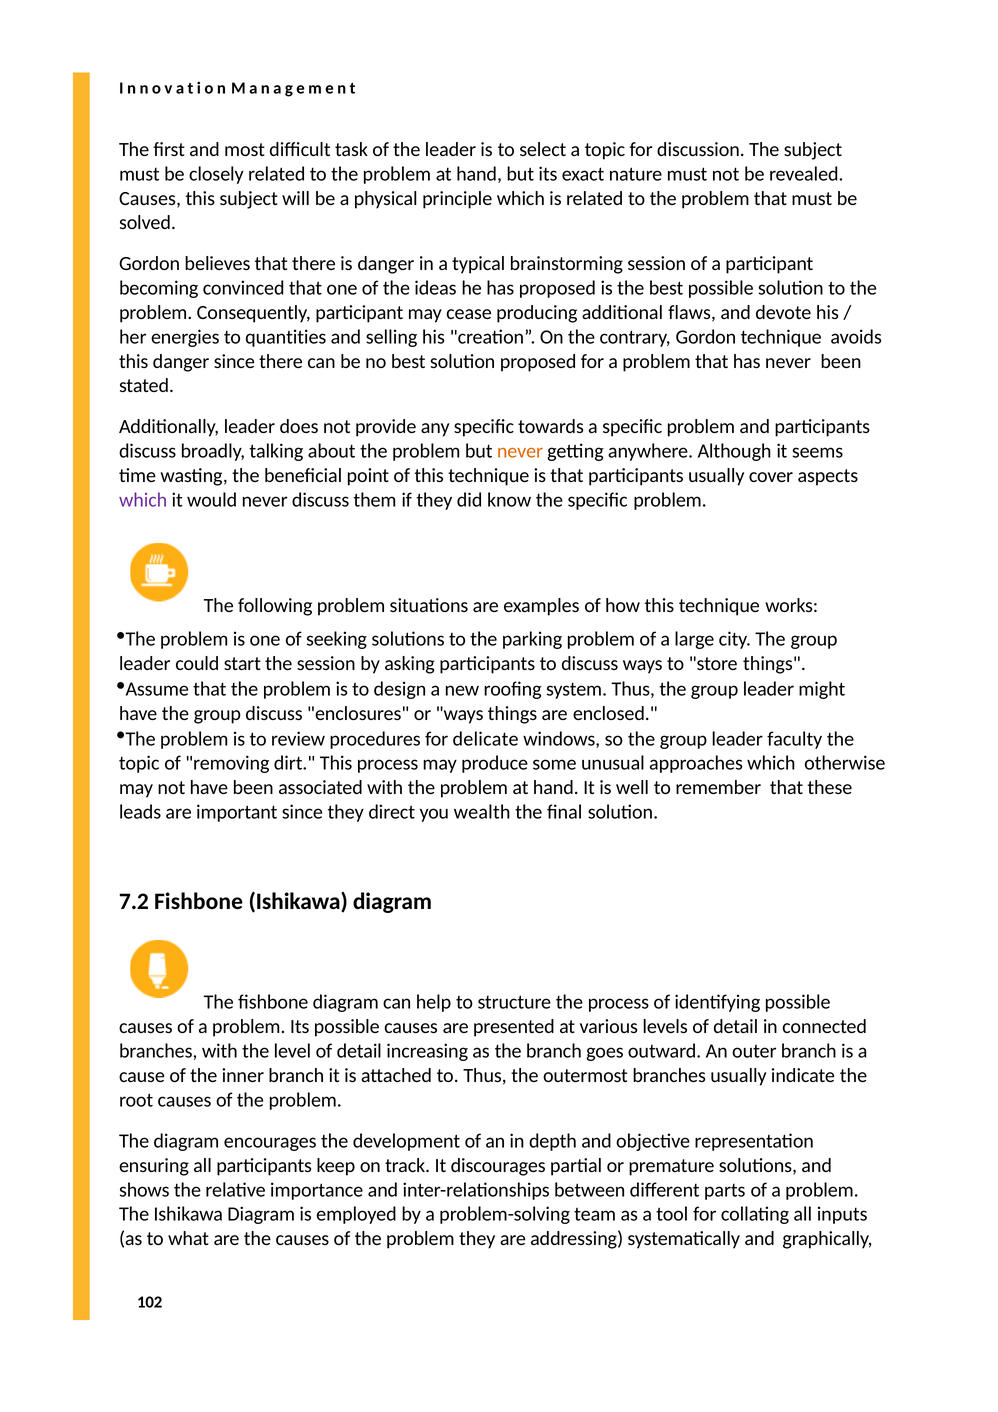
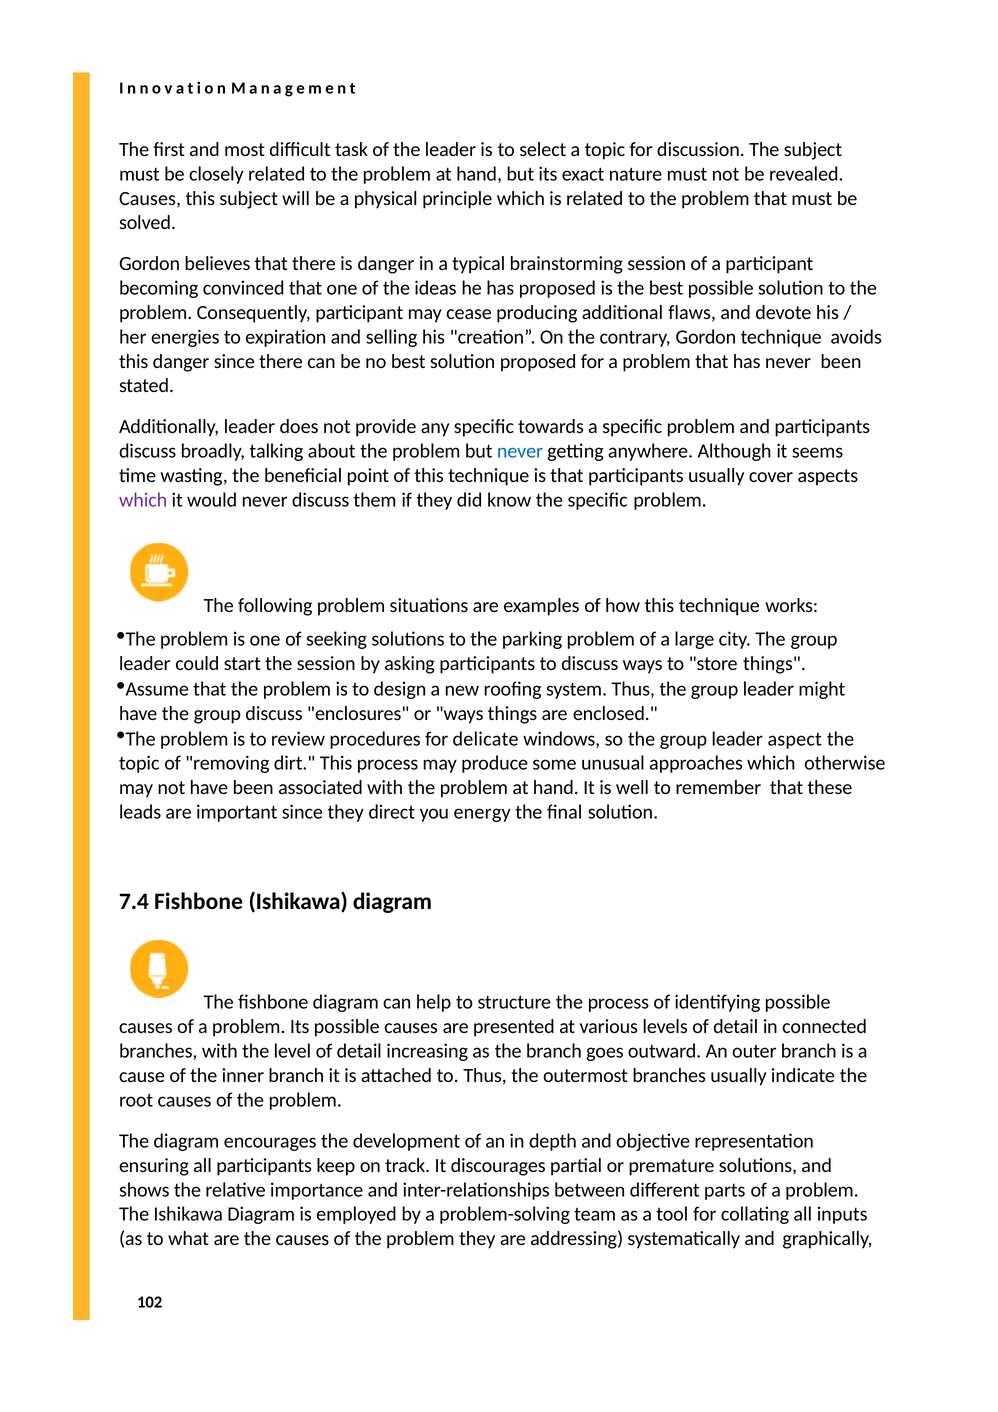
quantities: quantities -> expiration (286, 337)
never colour: orange -> blue (520, 451)
faculty: faculty -> aspect (795, 739)
wealth: wealth -> energy (482, 812)
7.2: 7.2 -> 7.4 (134, 902)
